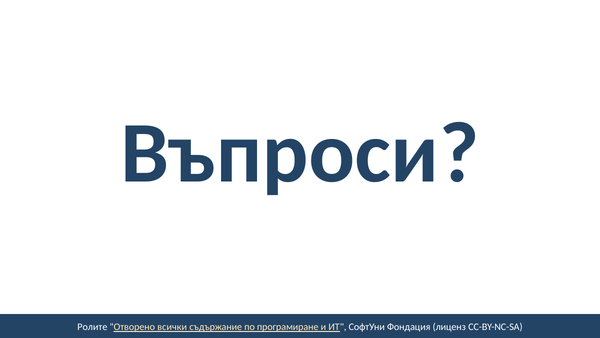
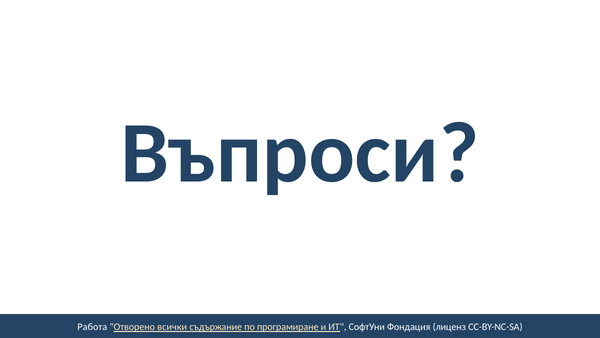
Ролите: Ролите -> Работа (92, 327)
